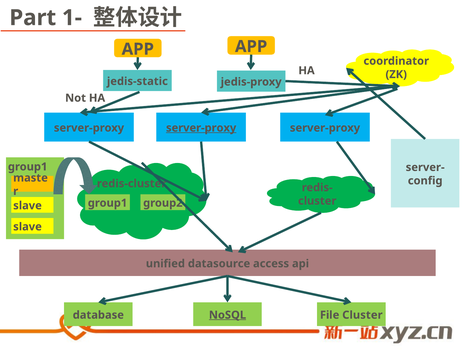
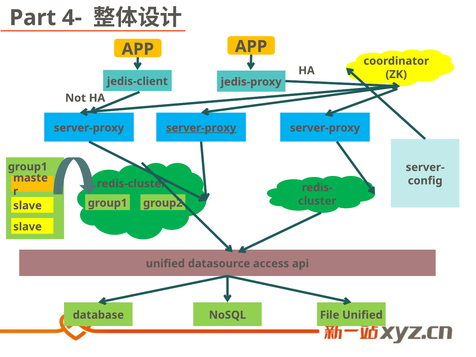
1-: 1- -> 4- (72, 18)
jedis-static: jedis-static -> jedis-client (137, 81)
NoSQL underline: present -> none (227, 315)
File Cluster: Cluster -> Unified (362, 315)
